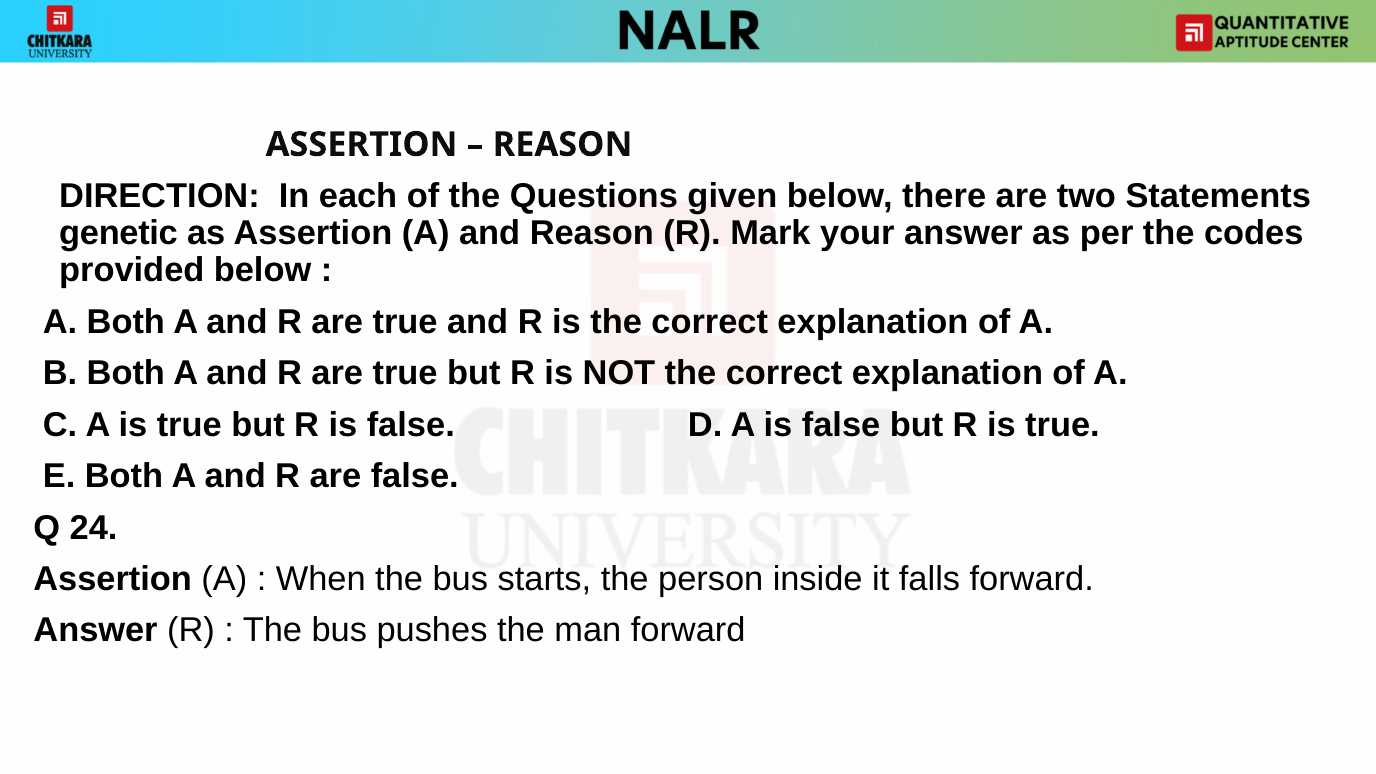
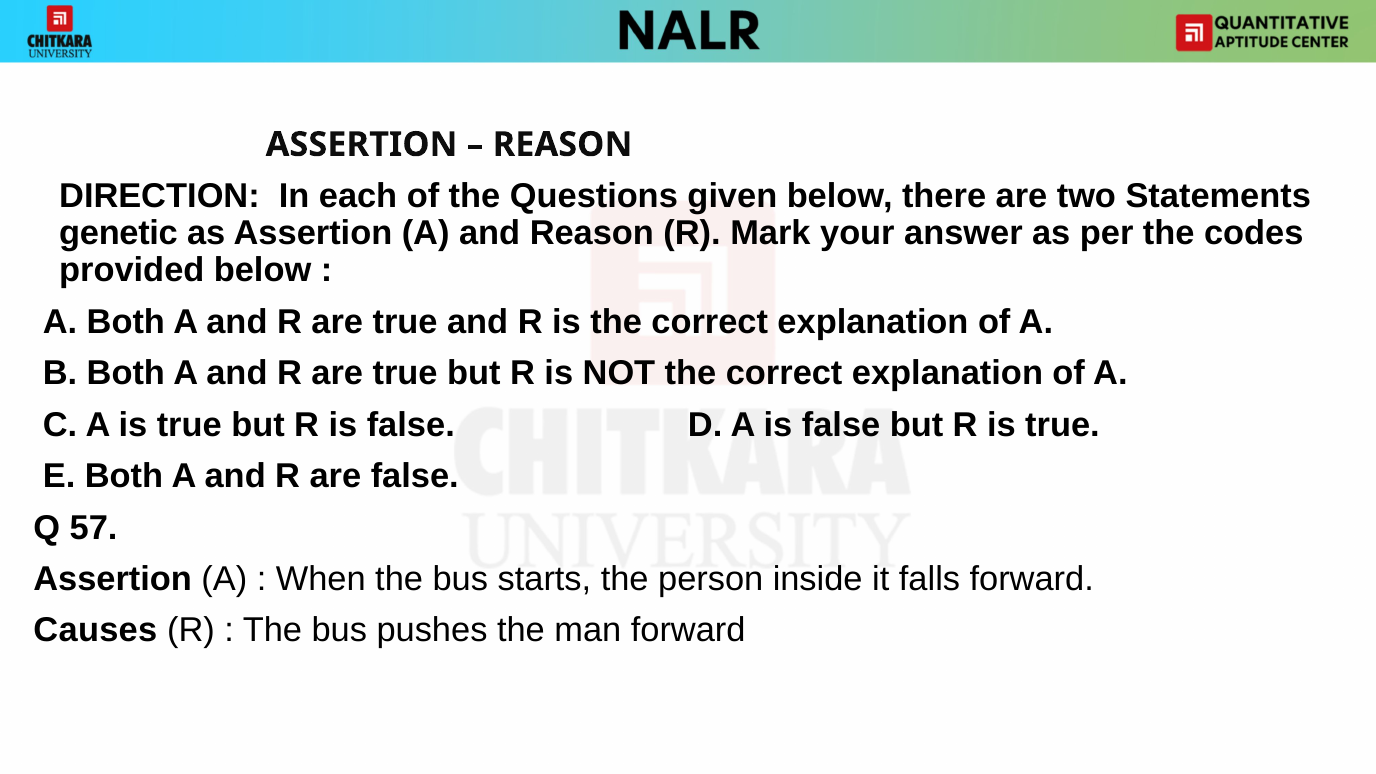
24: 24 -> 57 (94, 528)
Answer: Answer -> Causes (95, 631)
